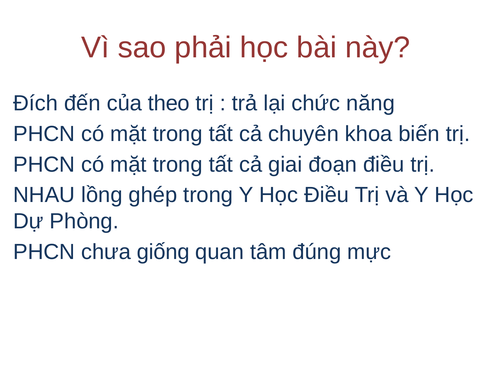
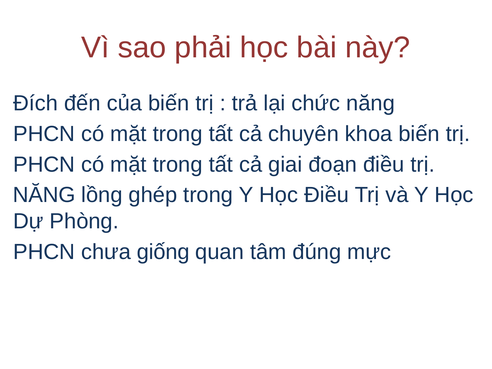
của theo: theo -> biến (169, 103)
NHAU: NHAU -> NĂNG (44, 195)
